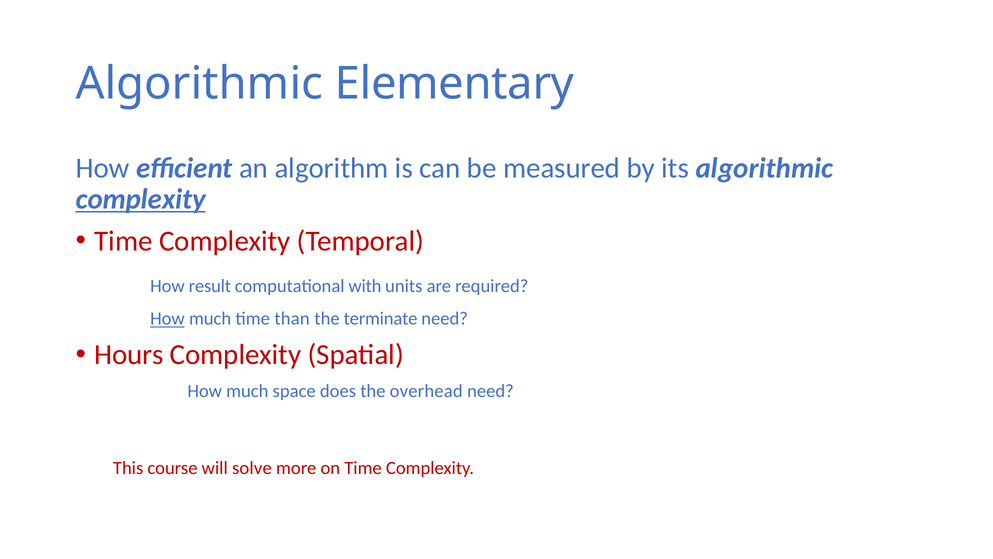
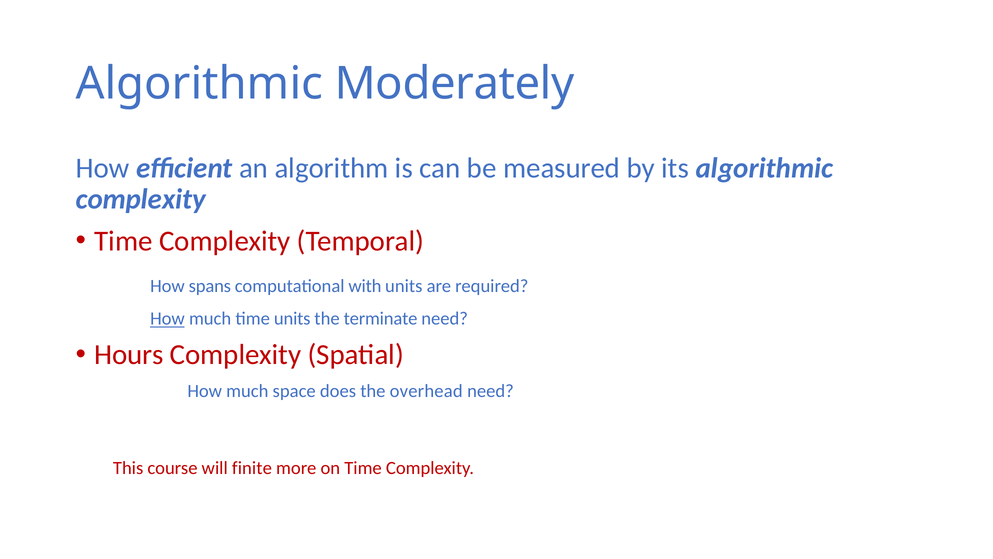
Elementary: Elementary -> Moderately (455, 83)
complexity underline: present -> none (141, 199)
result: result -> spans (210, 286)
time than: than -> units (292, 319)
solve: solve -> finite (252, 468)
